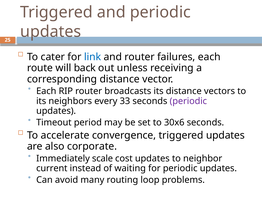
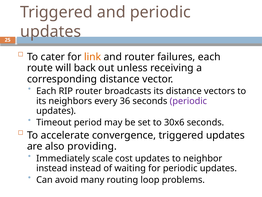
link colour: blue -> orange (93, 57)
33: 33 -> 36 (125, 101)
corporate: corporate -> providing (92, 146)
current: current -> instead (52, 168)
